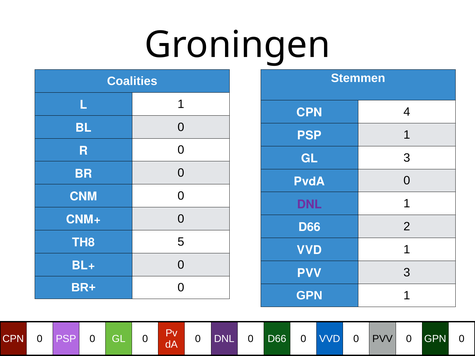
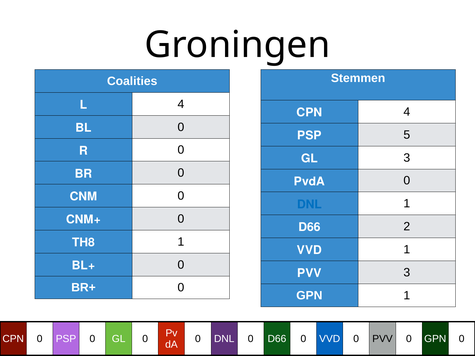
L 1: 1 -> 4 (181, 104)
PSP 1: 1 -> 5 (407, 135)
DNL colour: purple -> blue (309, 205)
TH8 5: 5 -> 1 (181, 242)
